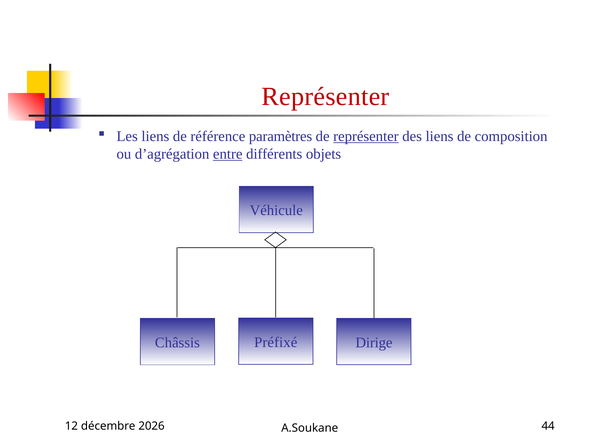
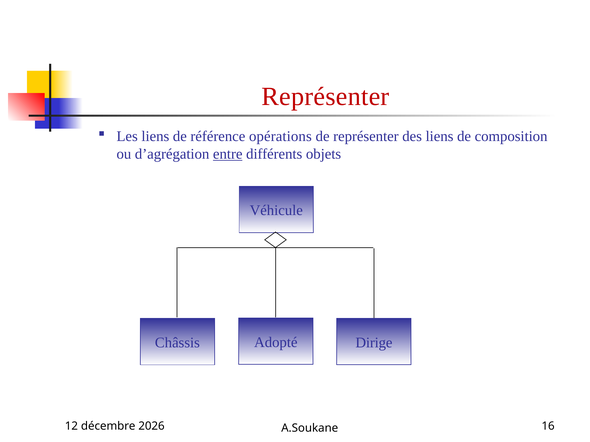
paramètres: paramètres -> opérations (280, 137)
représenter underline: present -> none (366, 137)
Préfixé: Préfixé -> Adopté (276, 343)
44: 44 -> 16 (548, 427)
